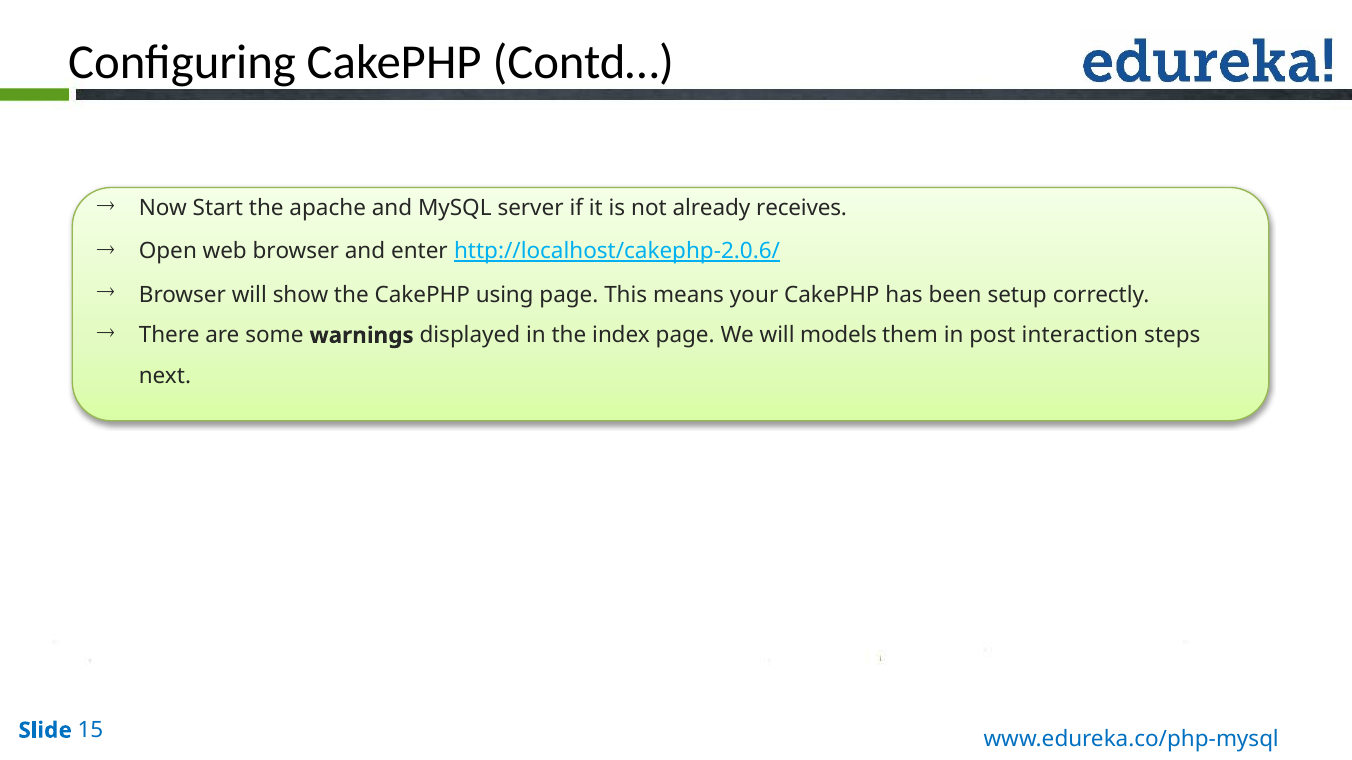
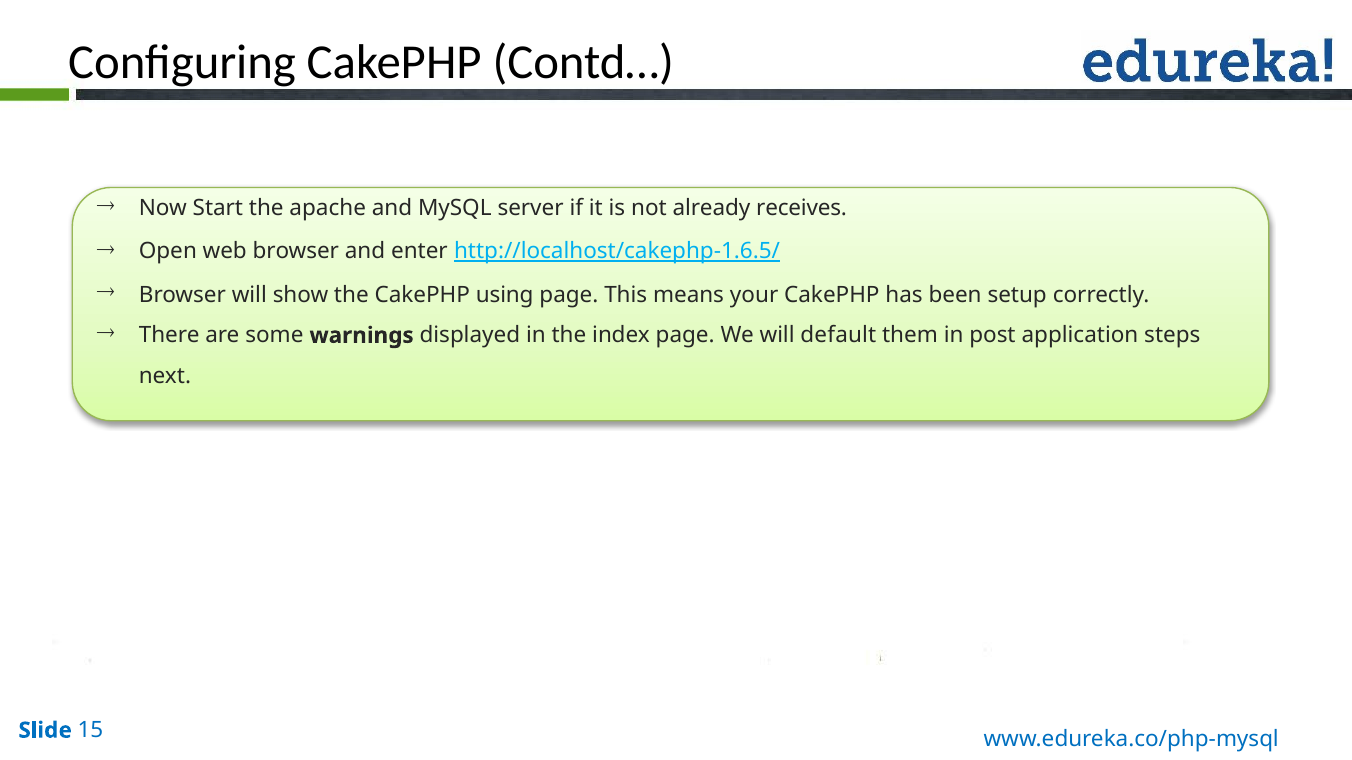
http://localhost/cakephp-2.0.6/: http://localhost/cakephp-2.0.6/ -> http://localhost/cakephp-1.6.5/ (617, 251)
models: models -> default (838, 336)
interaction: interaction -> application (1080, 336)
